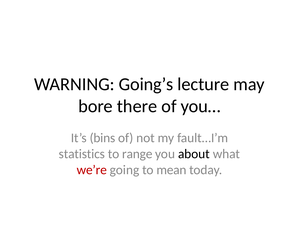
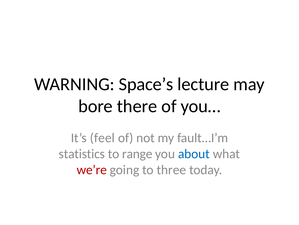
Going’s: Going’s -> Space’s (146, 84)
bins: bins -> feel (102, 137)
about colour: black -> blue (194, 153)
mean: mean -> three (171, 169)
